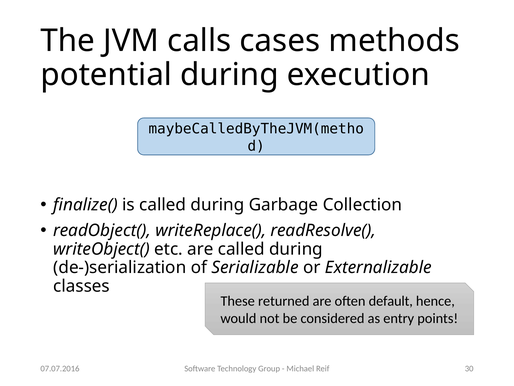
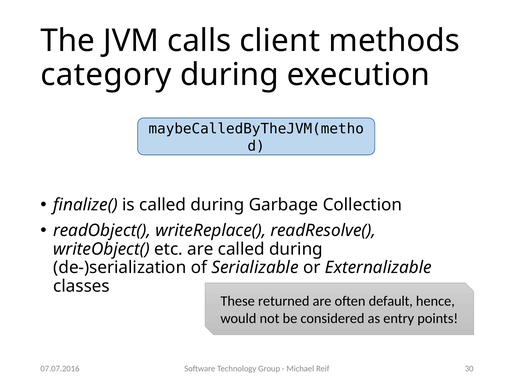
cases: cases -> client (280, 41)
potential: potential -> category (106, 75)
